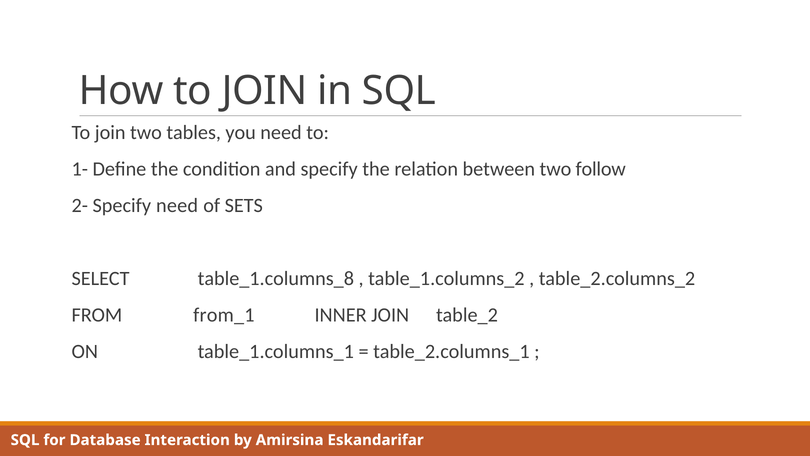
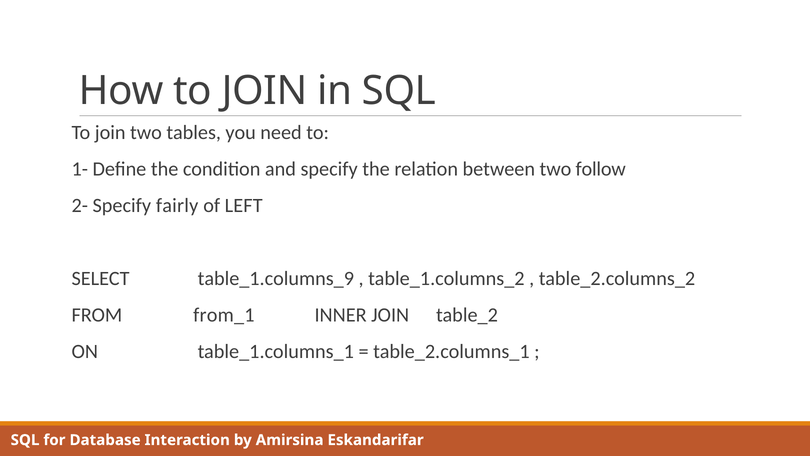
Specify need: need -> fairly (177, 205)
SETS: SETS -> LEFT (244, 205)
table_1.columns_8: table_1.columns_8 -> table_1.columns_9 (276, 278)
